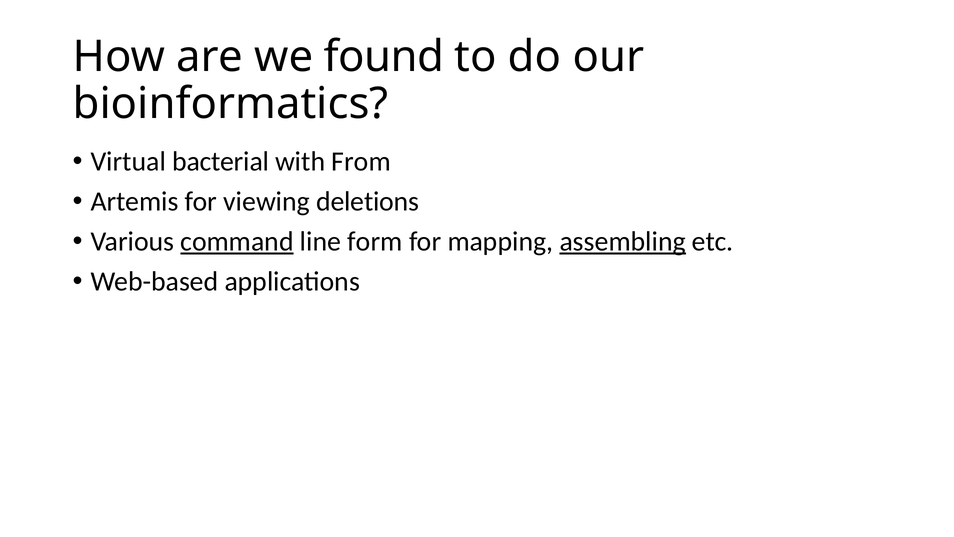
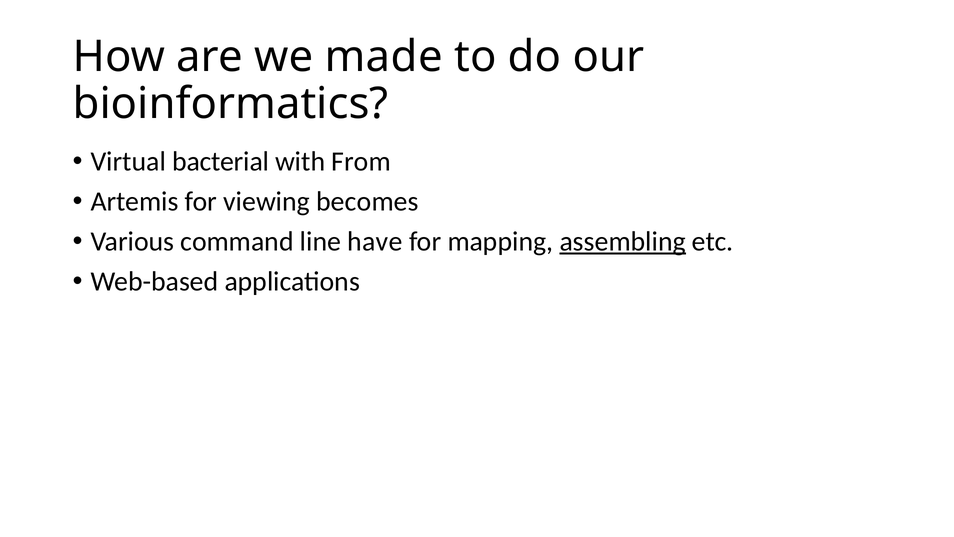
found: found -> made (384, 57)
deletions: deletions -> becomes (367, 201)
command underline: present -> none (237, 241)
form: form -> have (375, 241)
